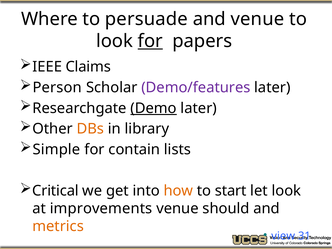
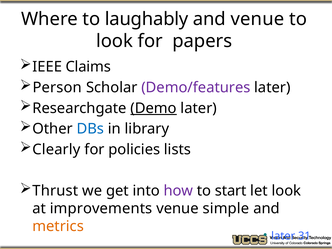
persuade: persuade -> laughably (147, 19)
for underline: present -> none (150, 41)
DBs colour: orange -> blue (90, 129)
Simple: Simple -> Clearly (56, 150)
contain: contain -> policies (134, 150)
Critical: Critical -> Thrust (55, 191)
how colour: orange -> purple (178, 191)
should: should -> simple (226, 209)
view: view -> later (283, 236)
